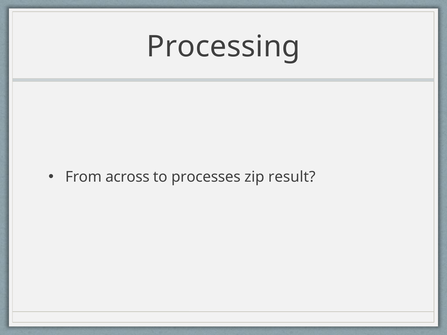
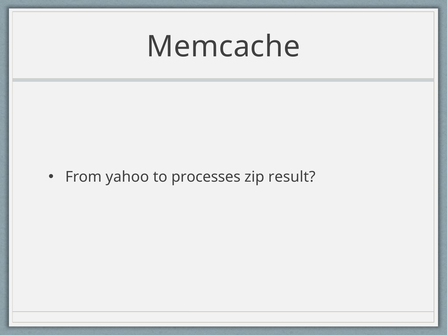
Processing: Processing -> Memcache (223, 47)
across: across -> yahoo (127, 177)
